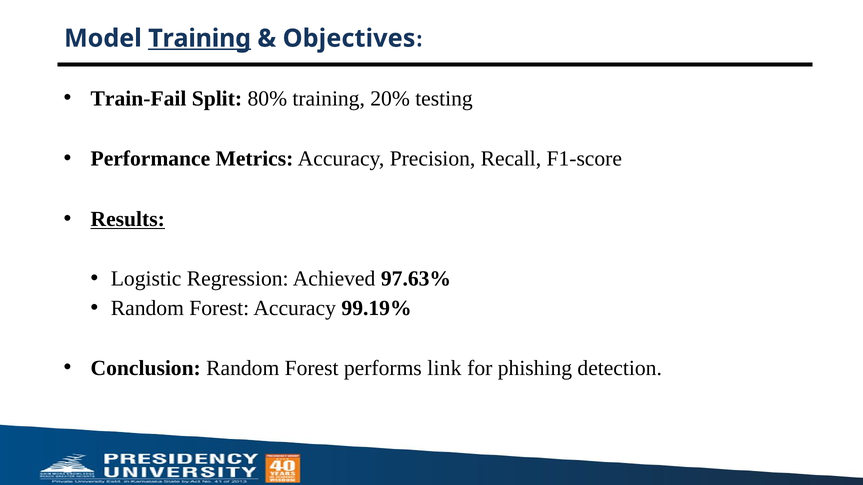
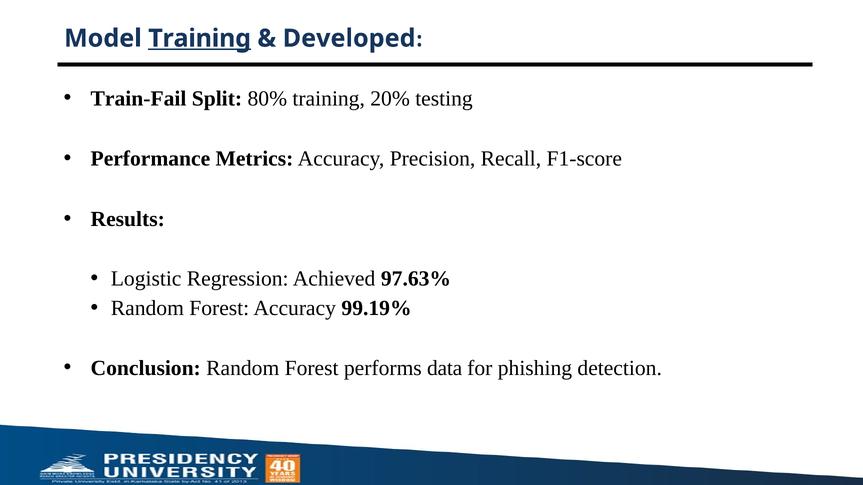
Objectives: Objectives -> Developed (349, 38)
Results underline: present -> none (128, 219)
link: link -> data (445, 368)
